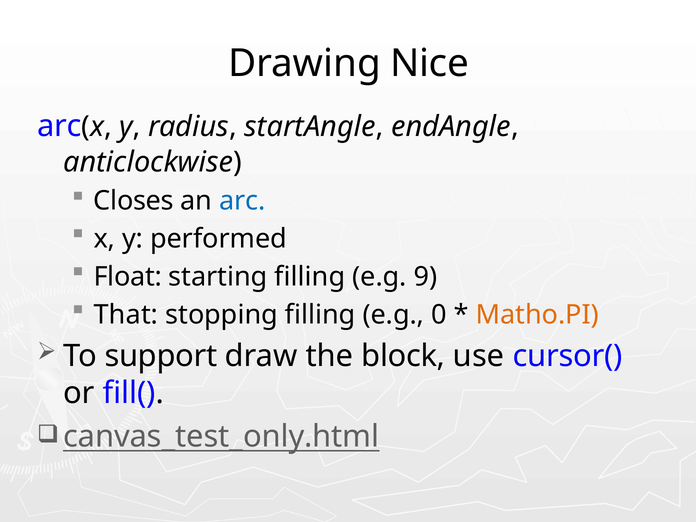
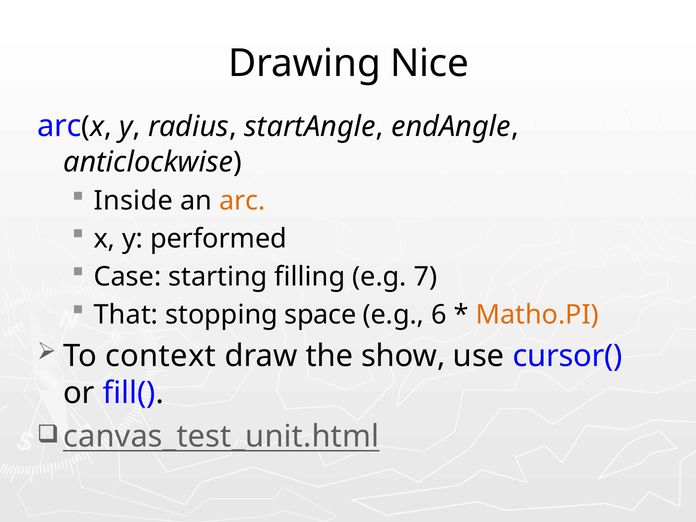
Closes: Closes -> Inside (133, 201)
arc colour: blue -> orange (242, 201)
Float: Float -> Case (128, 277)
9: 9 -> 7 (425, 277)
stopping filling: filling -> space (320, 315)
0: 0 -> 6 (439, 315)
support: support -> context (161, 356)
block: block -> show (403, 356)
canvas_test_only.html: canvas_test_only.html -> canvas_test_unit.html (221, 437)
